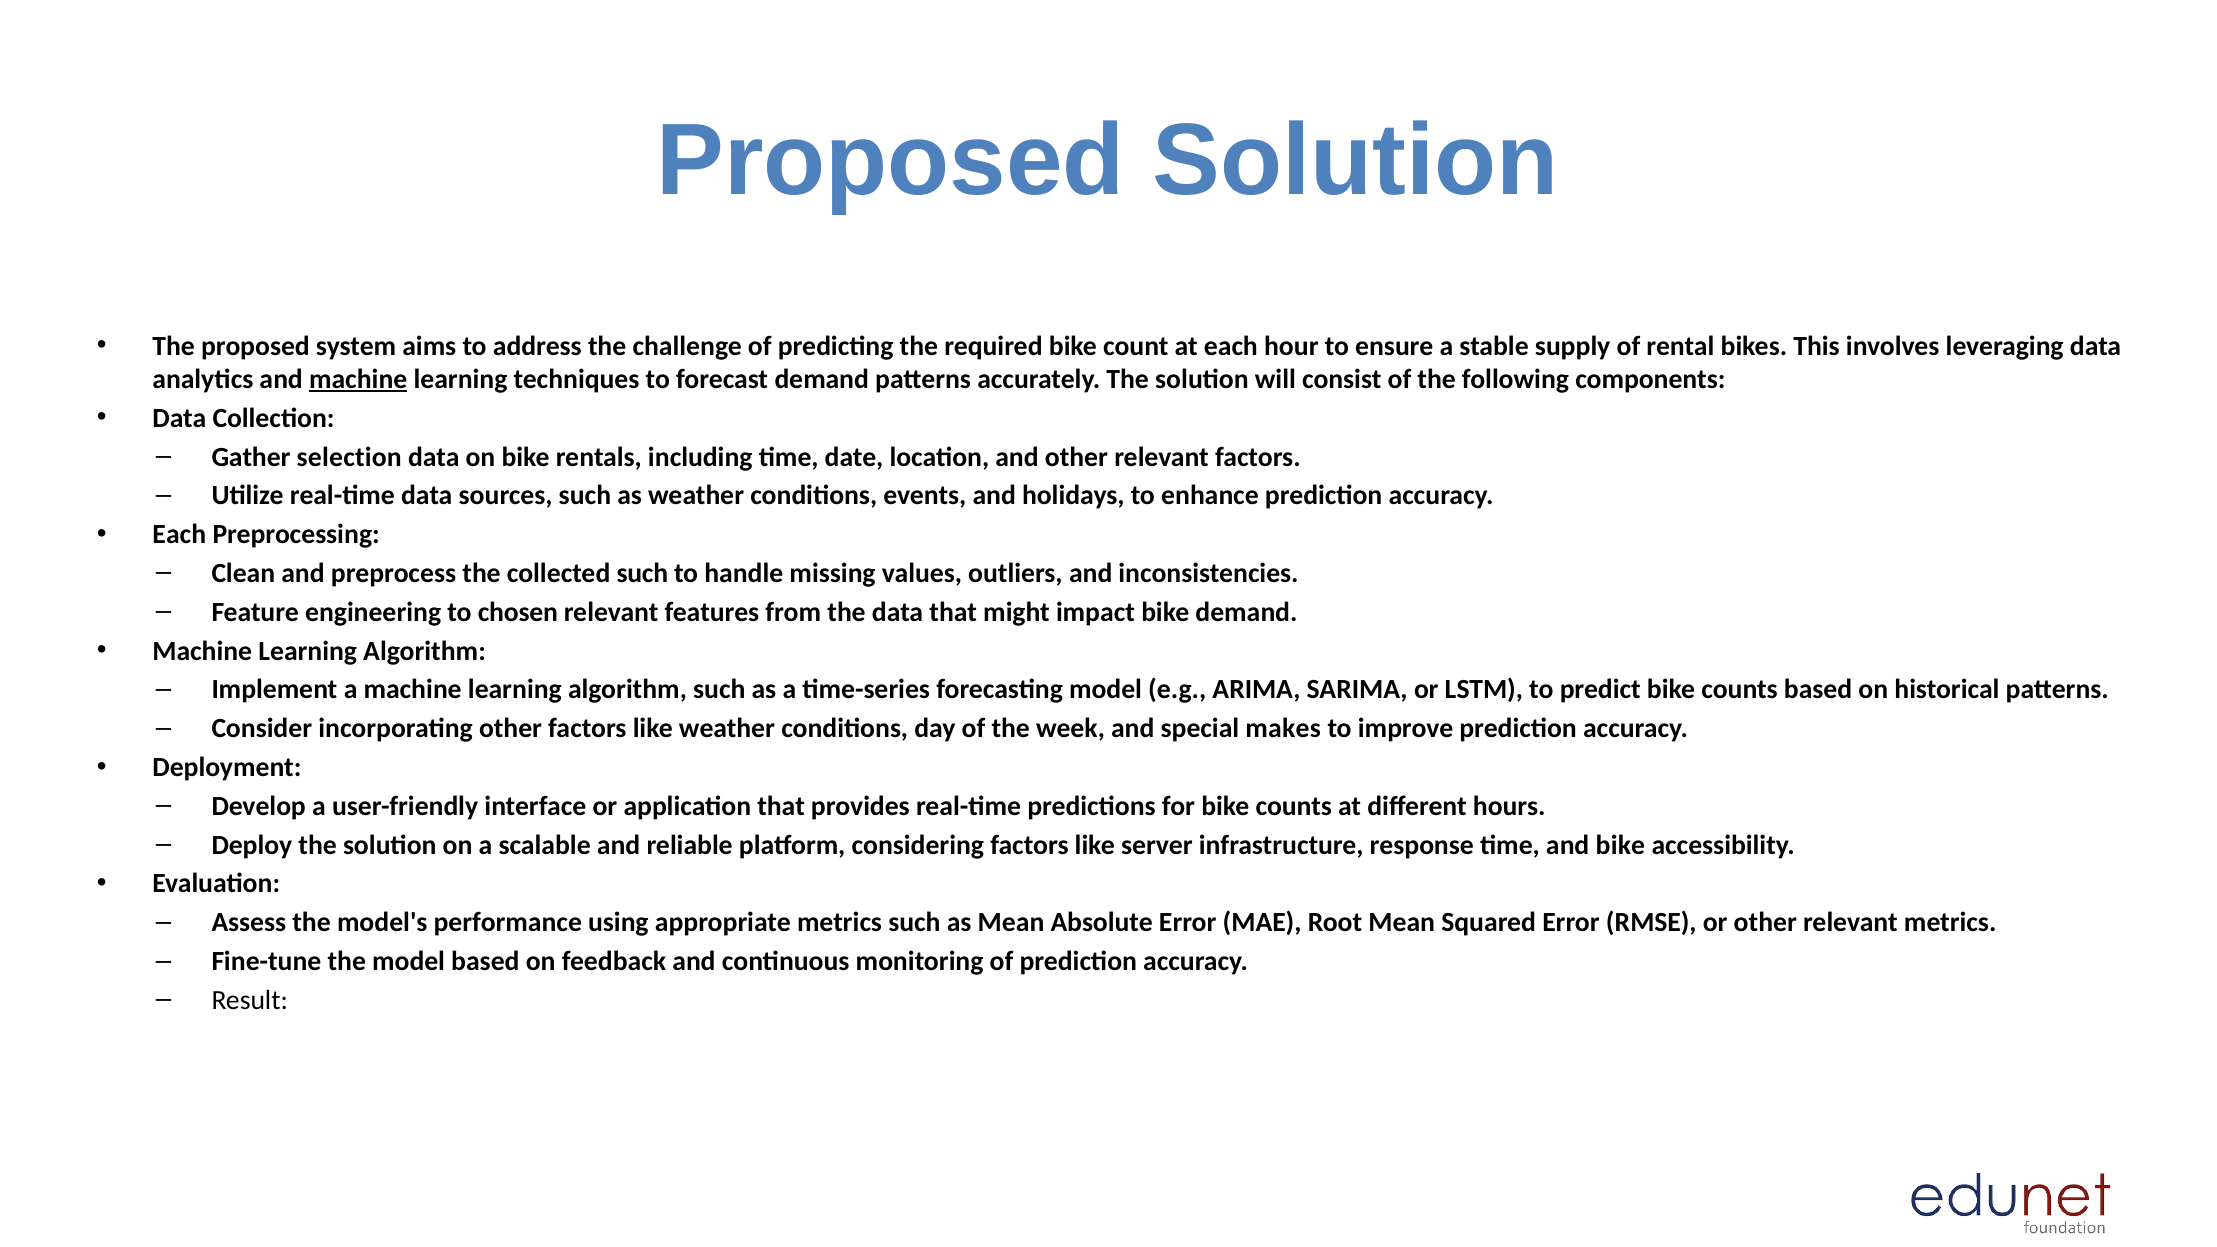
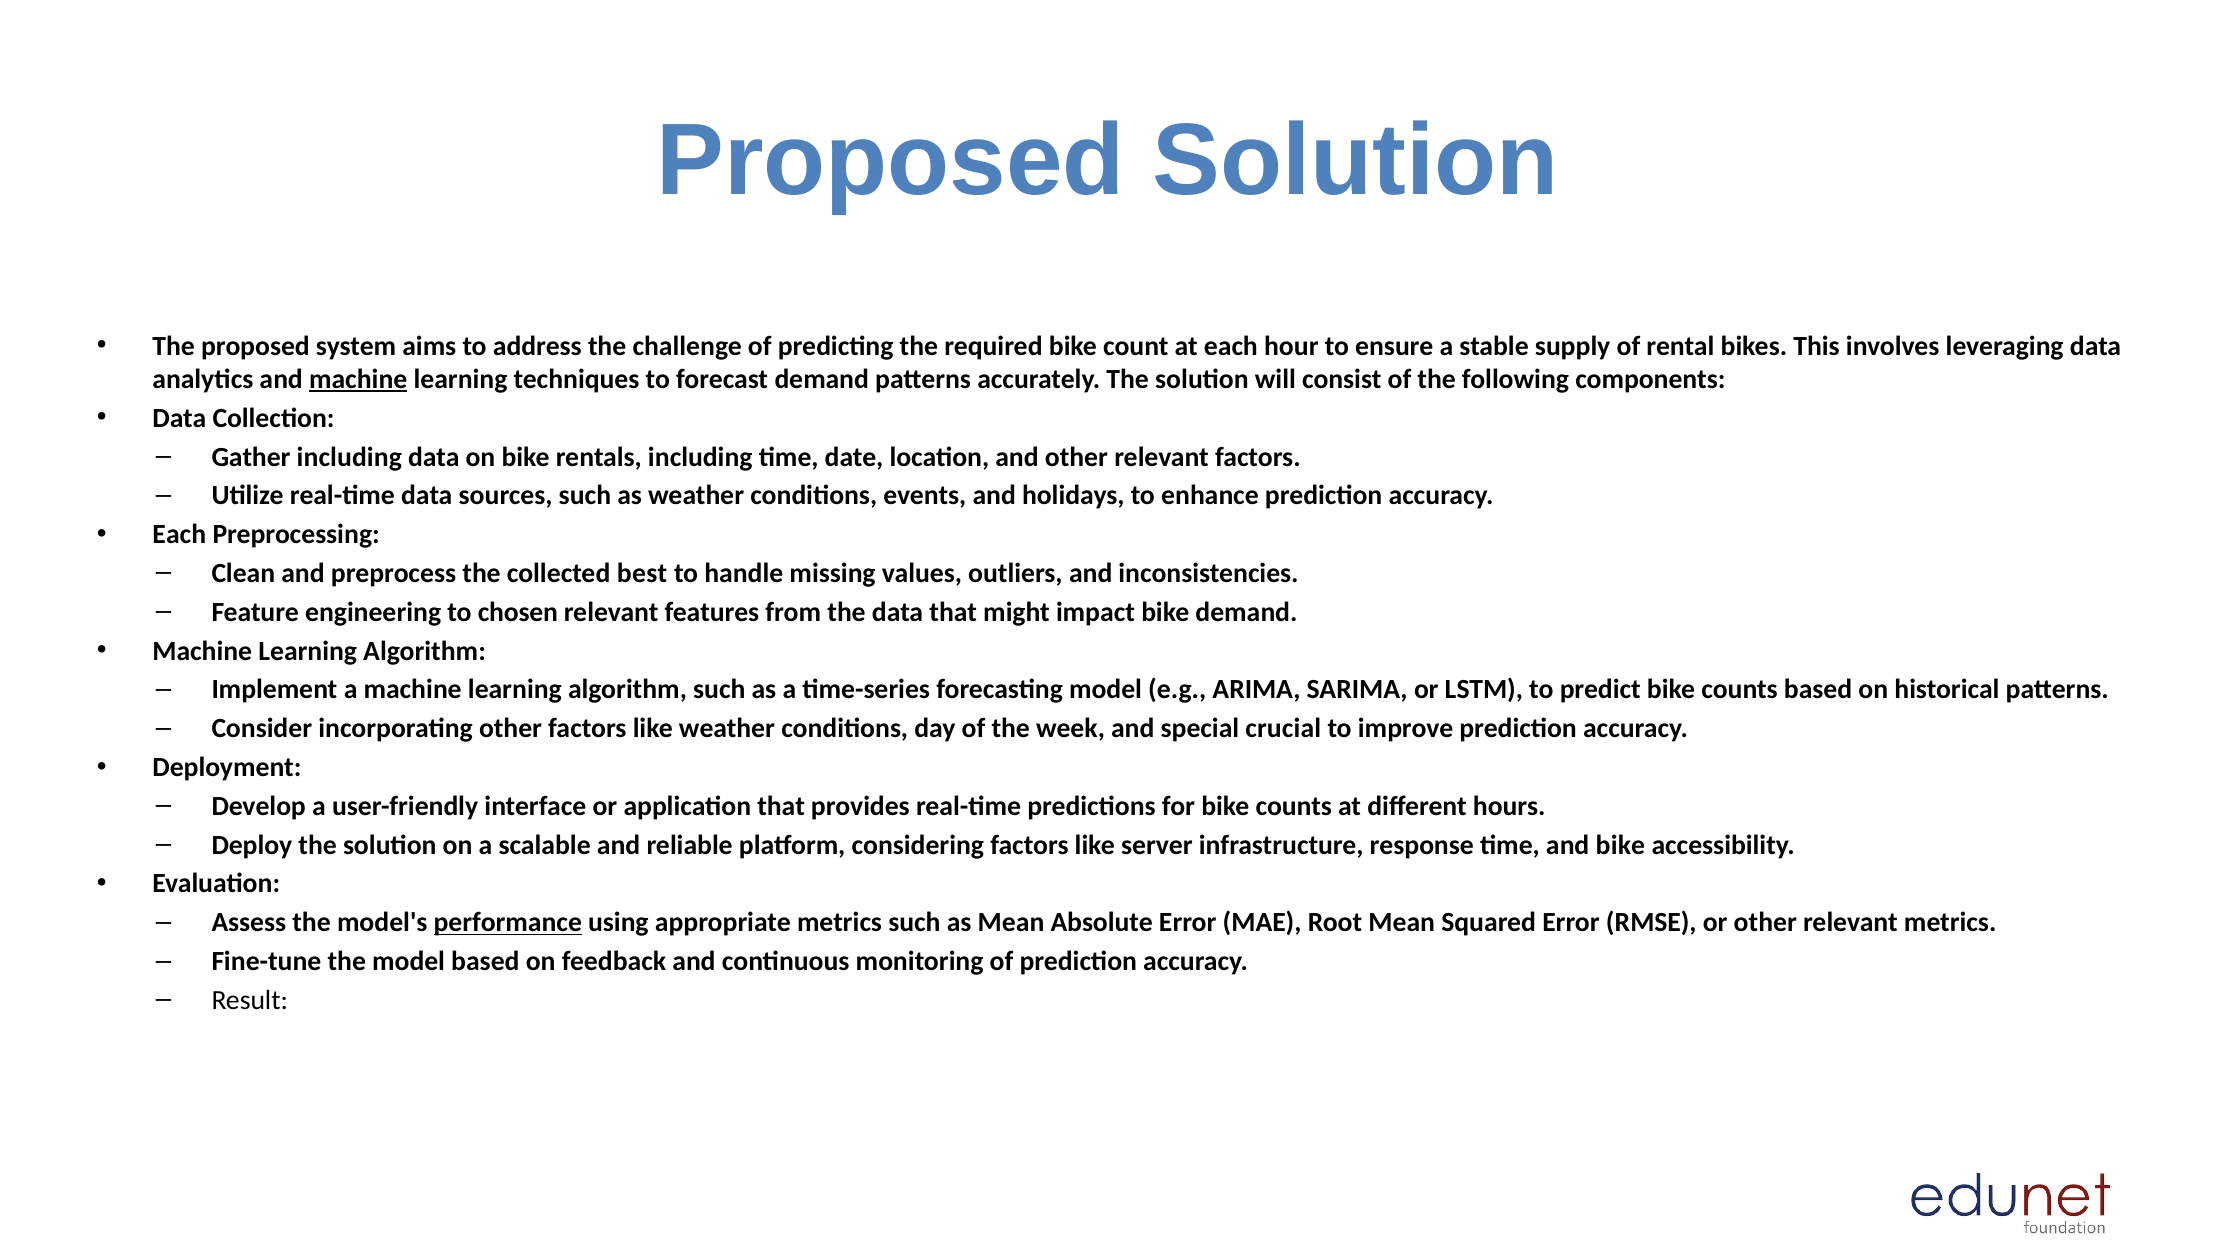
Gather selection: selection -> including (349, 457)
collected such: such -> best (642, 573)
makes: makes -> crucial (1283, 729)
performance underline: none -> present (508, 923)
